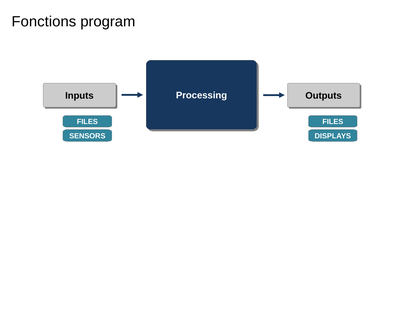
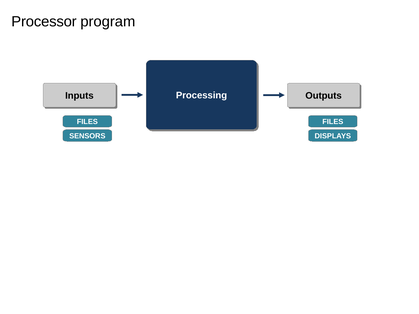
Fonctions: Fonctions -> Processor (44, 22)
